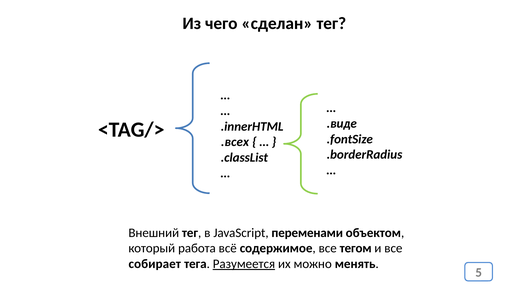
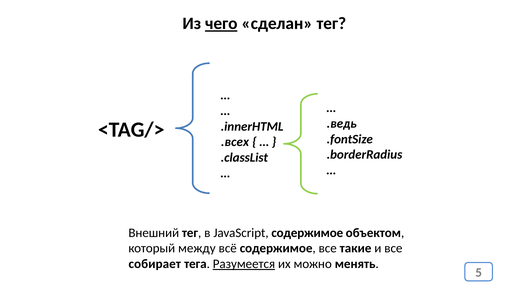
чего underline: none -> present (221, 24)
.виде: .виде -> .ведь (342, 124)
JavaScript переменами: переменами -> содержимое (307, 233)
работа: работа -> между (197, 248)
тегом: тегом -> такие (356, 248)
